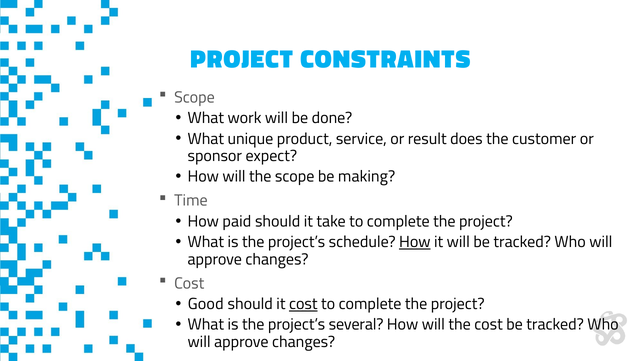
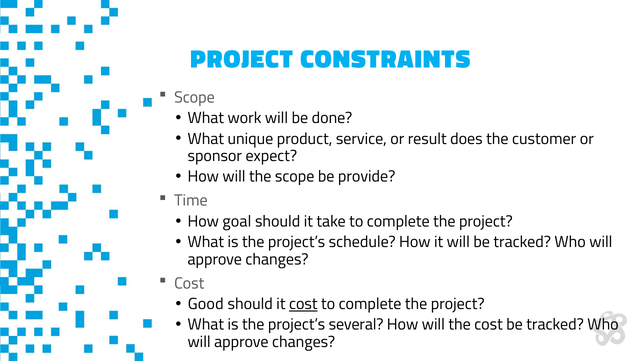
making: making -> provide (367, 177)
paid: paid -> goal (237, 221)
How underline: present -> none (415, 242)
